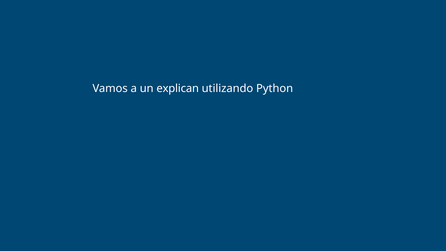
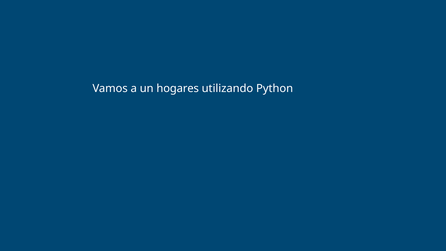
explican: explican -> hogares (178, 88)
